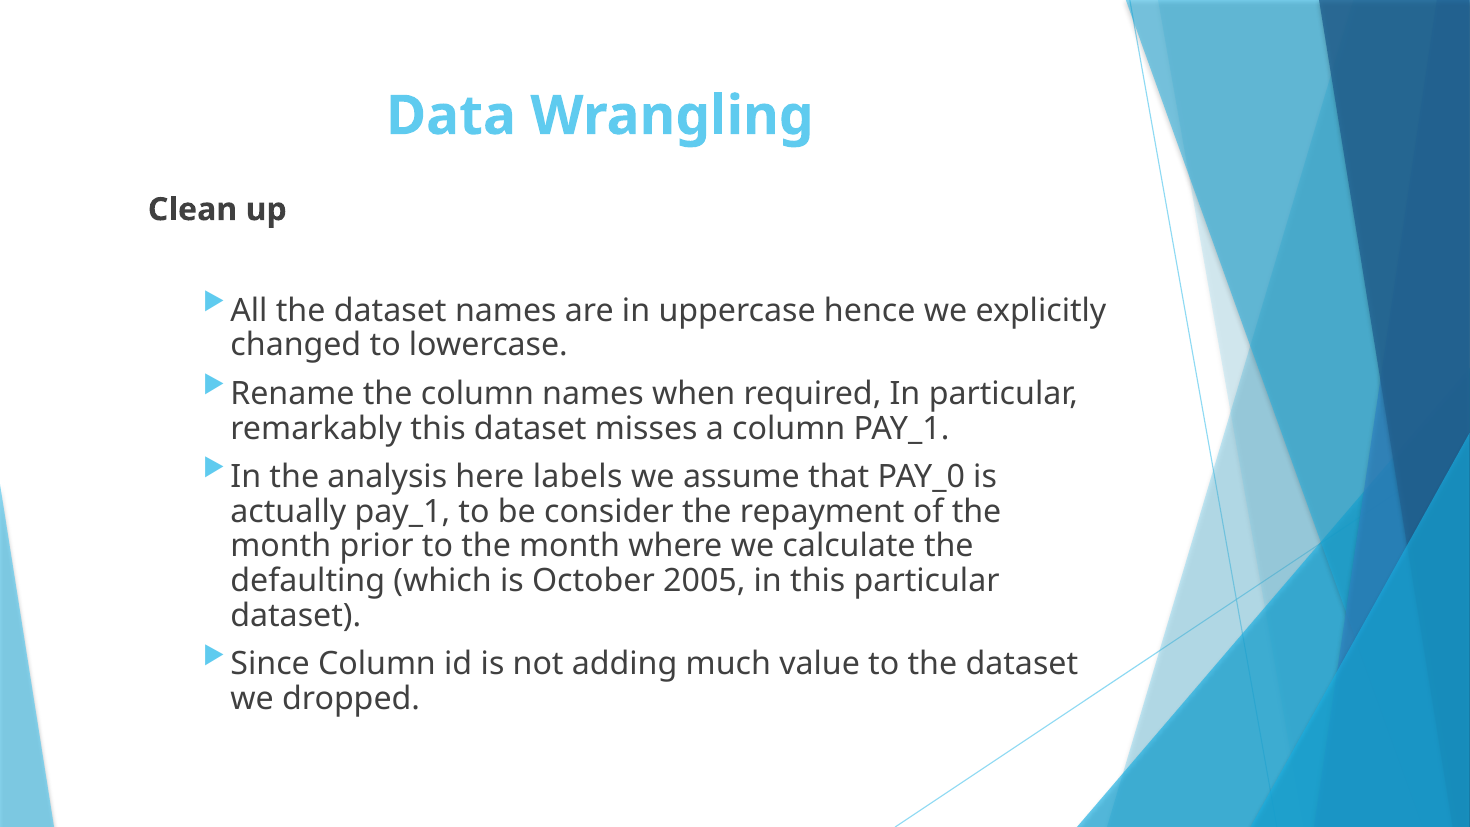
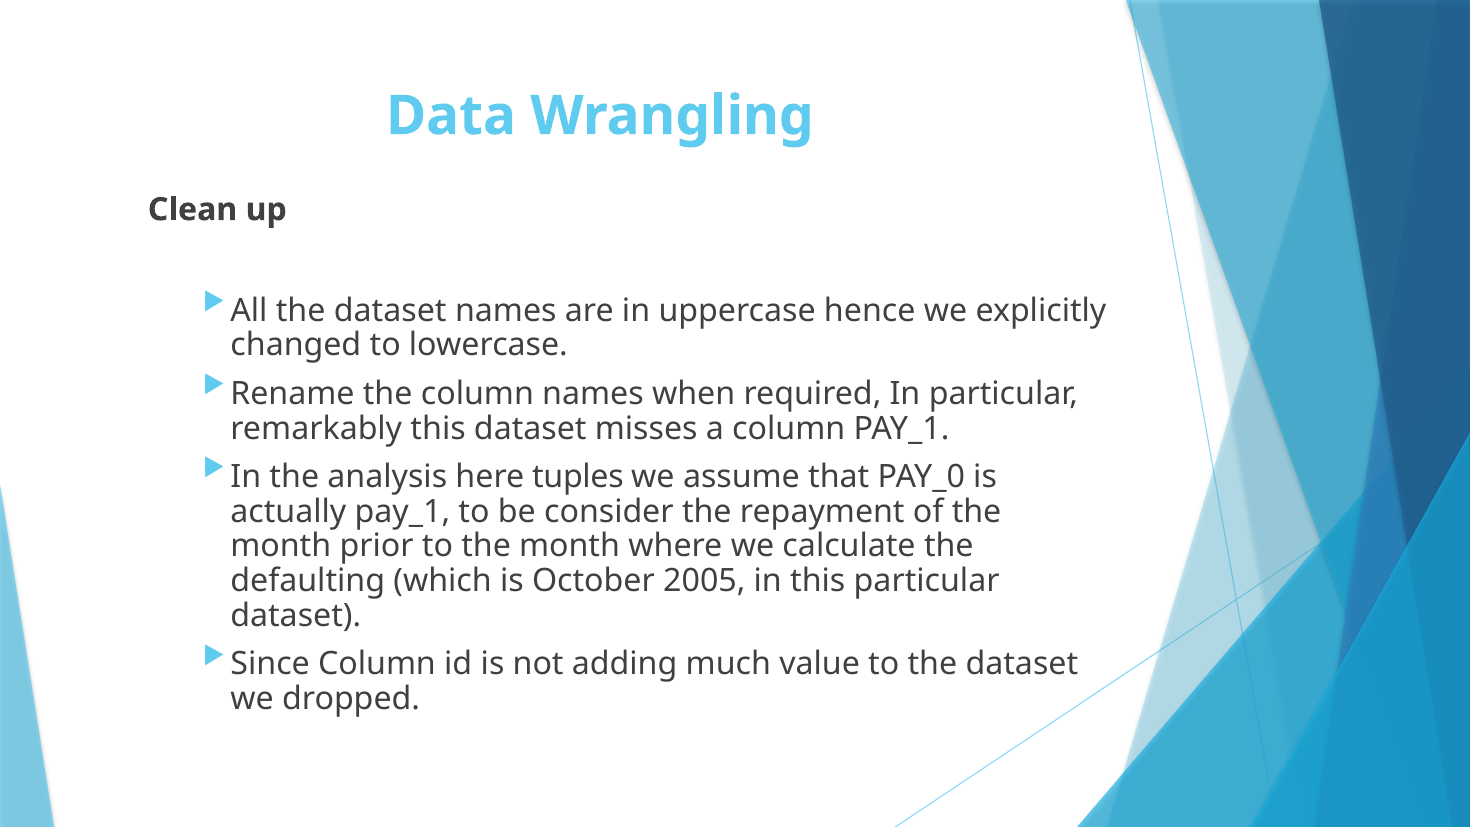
labels: labels -> tuples (578, 477)
